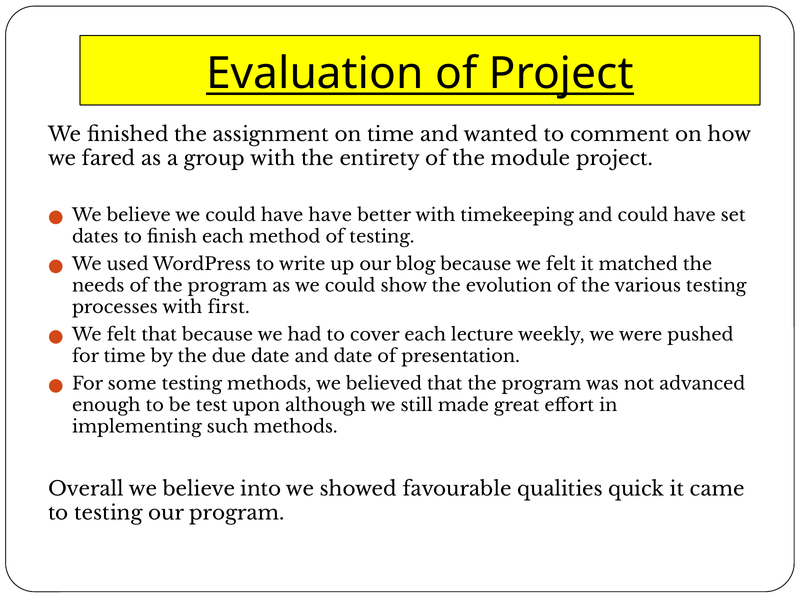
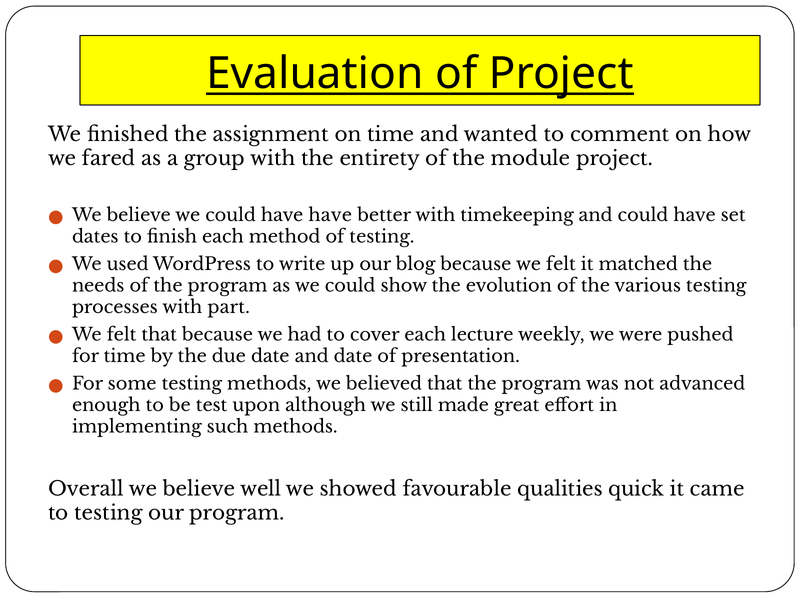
first: first -> part (229, 307)
into: into -> well (261, 489)
